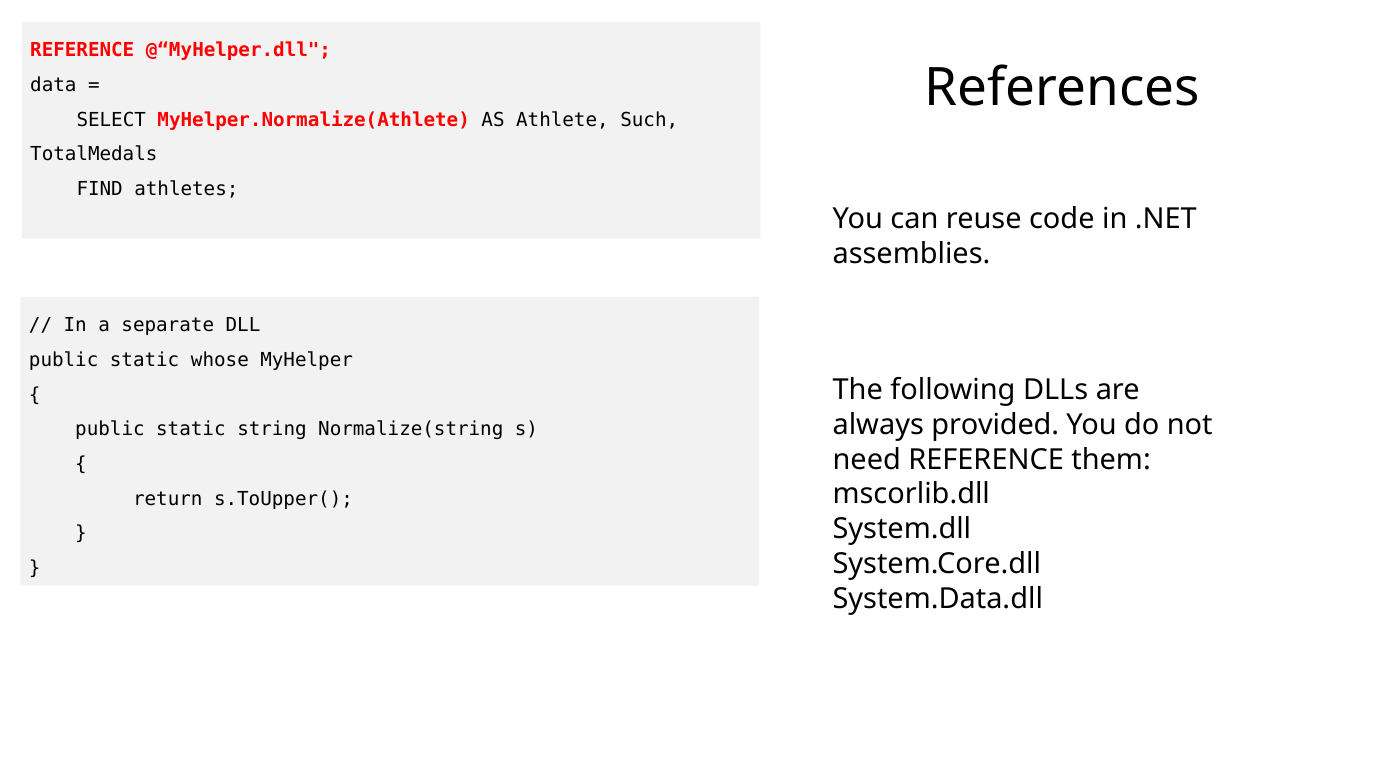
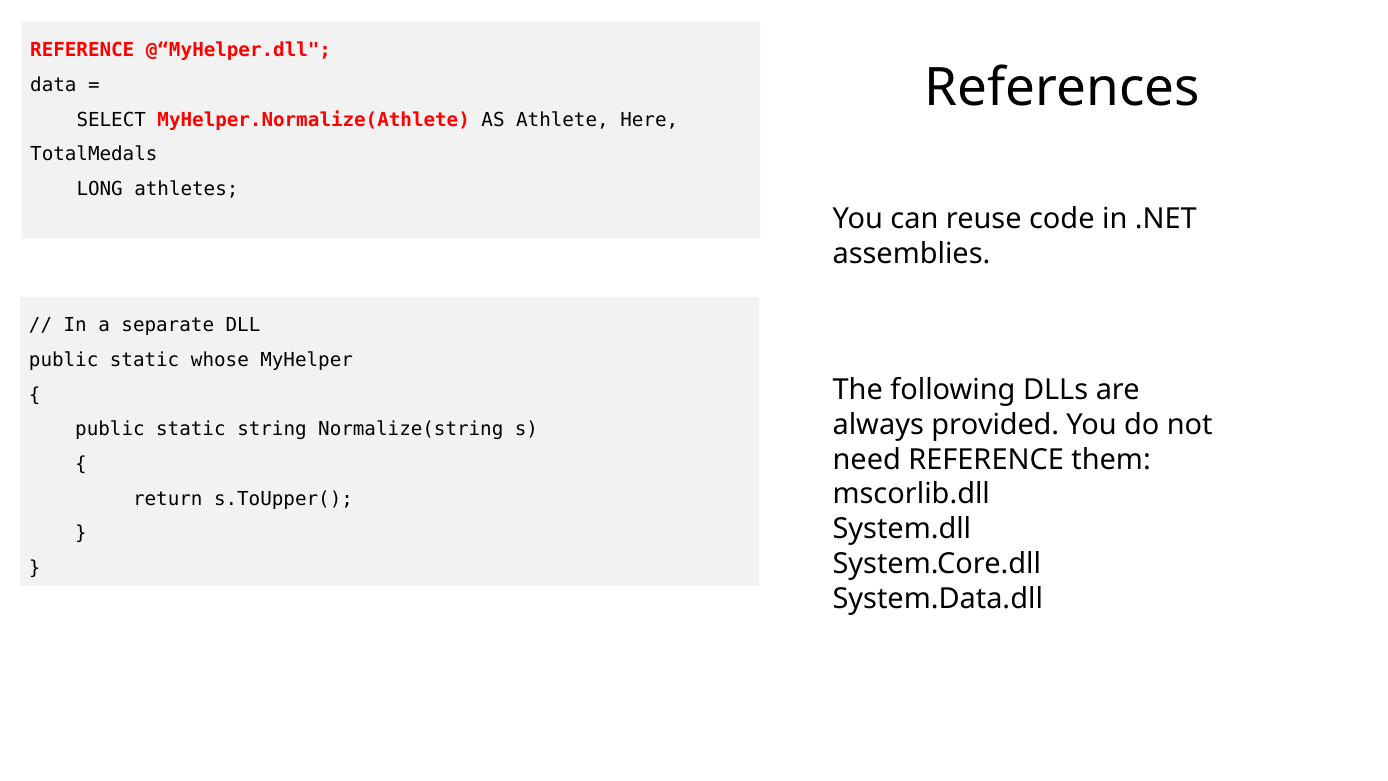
Such: Such -> Here (649, 120)
FIND: FIND -> LONG (100, 189)
